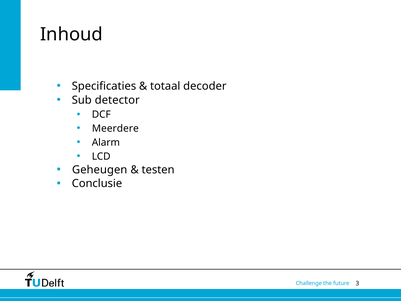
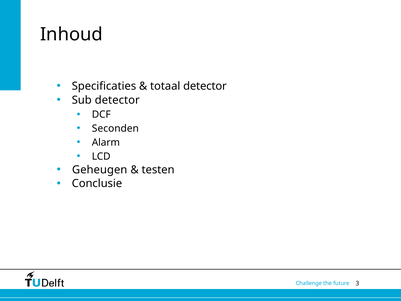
totaal decoder: decoder -> detector (205, 86)
Meerdere: Meerdere -> Seconden (115, 128)
